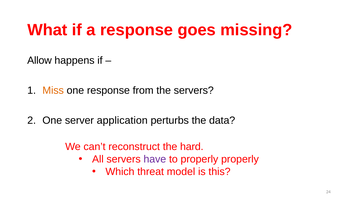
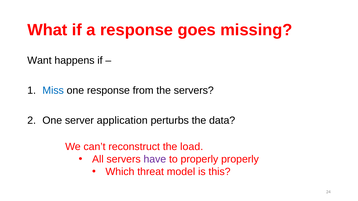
Allow: Allow -> Want (39, 61)
Miss colour: orange -> blue (53, 91)
hard: hard -> load (192, 147)
